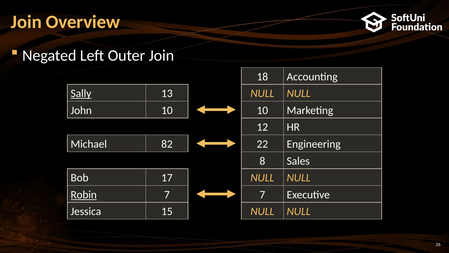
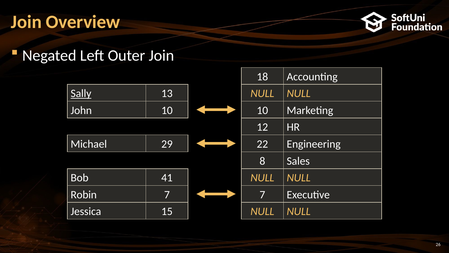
82: 82 -> 29 (167, 144)
17: 17 -> 41 (167, 178)
Robin underline: present -> none (84, 194)
